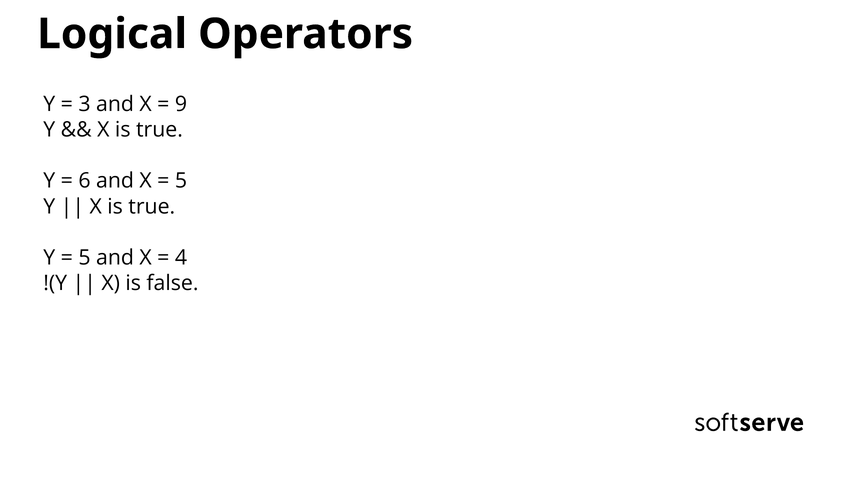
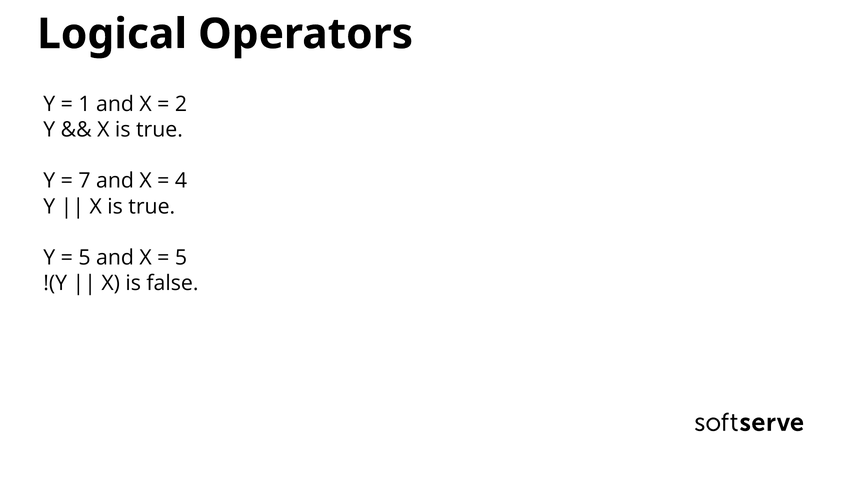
3: 3 -> 1 (84, 104)
9: 9 -> 2 (181, 104)
6: 6 -> 7 (84, 181)
5: 5 -> 4 (181, 181)
4: 4 -> 5 (181, 257)
